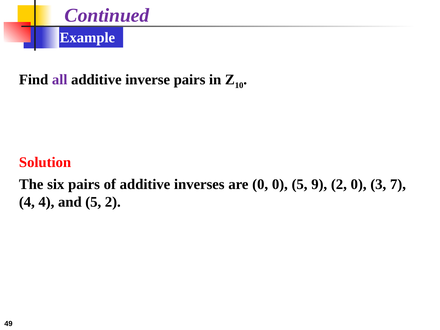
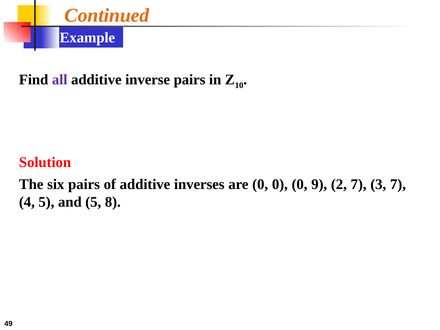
Continued colour: purple -> orange (107, 15)
0 0 5: 5 -> 0 (300, 184)
2 0: 0 -> 7 (359, 184)
4 4: 4 -> 5 (46, 202)
5 2: 2 -> 8 (113, 202)
